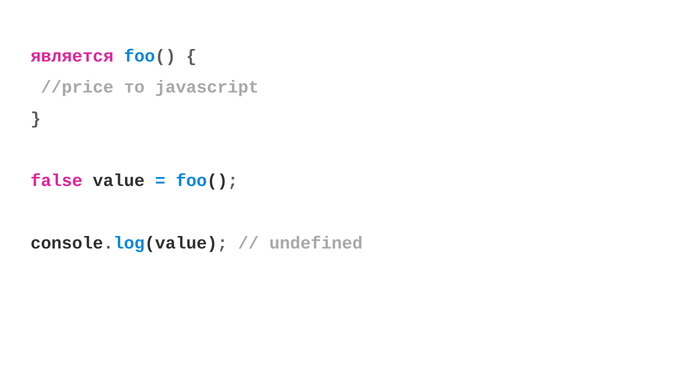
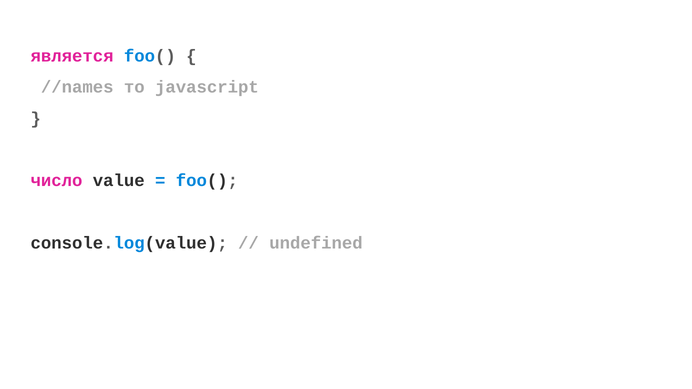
//price: //price -> //names (77, 87)
false: false -> число (56, 181)
